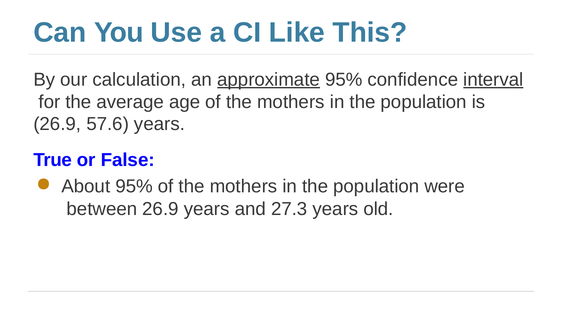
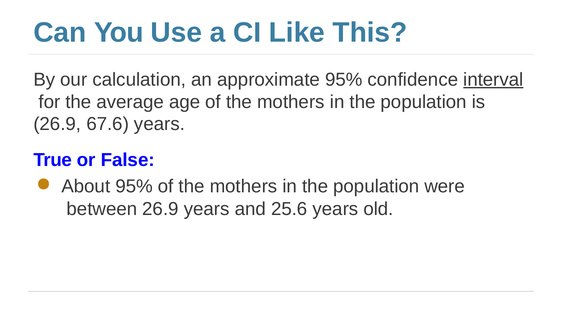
approximate underline: present -> none (269, 80)
57.6: 57.6 -> 67.6 (108, 124)
27.3: 27.3 -> 25.6 (289, 209)
